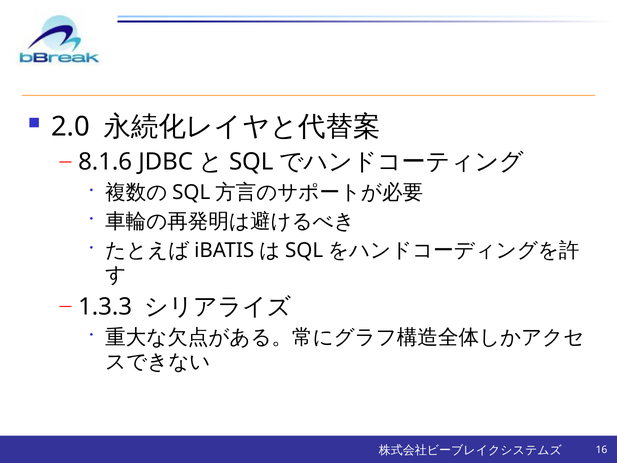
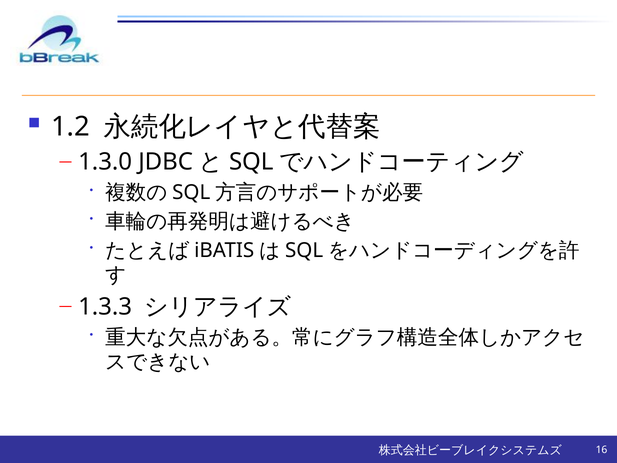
2.0: 2.0 -> 1.2 (71, 127)
8.1.6: 8.1.6 -> 1.3.0 (105, 162)
